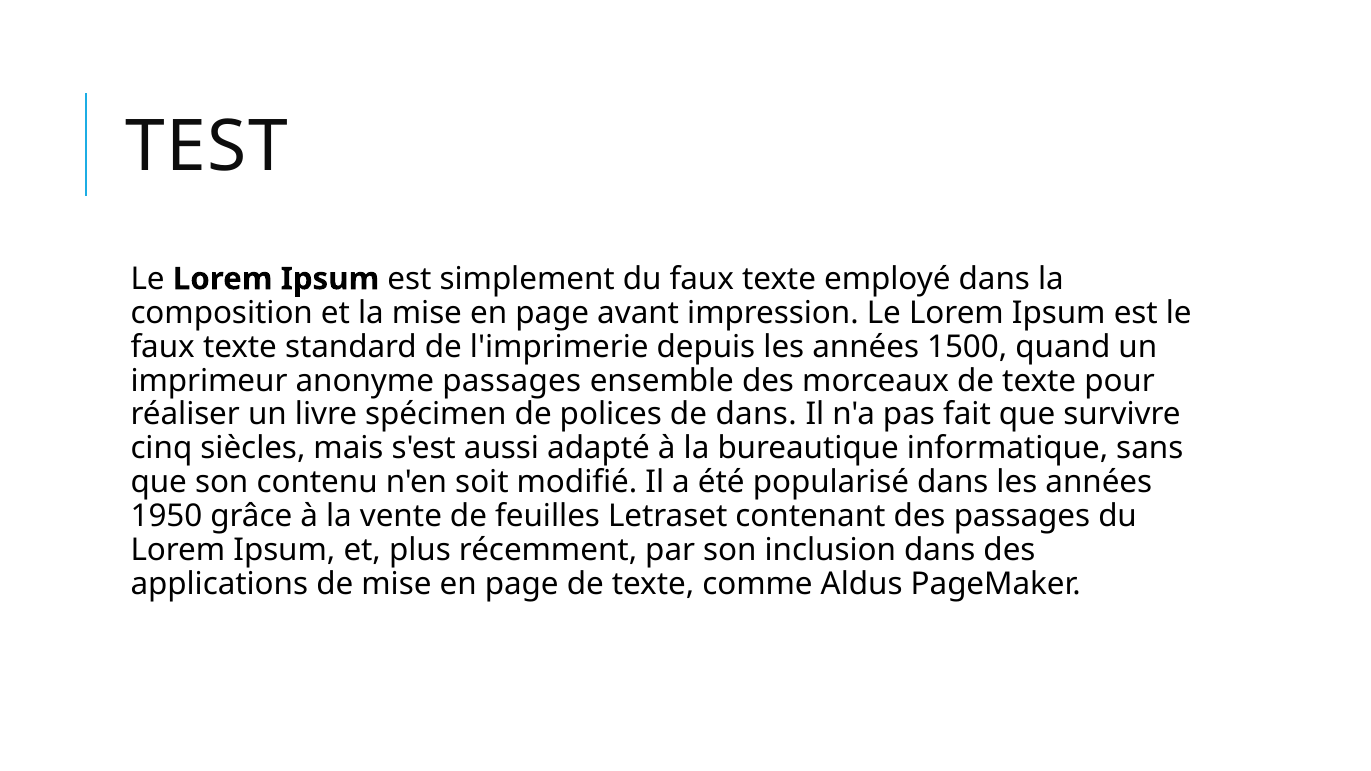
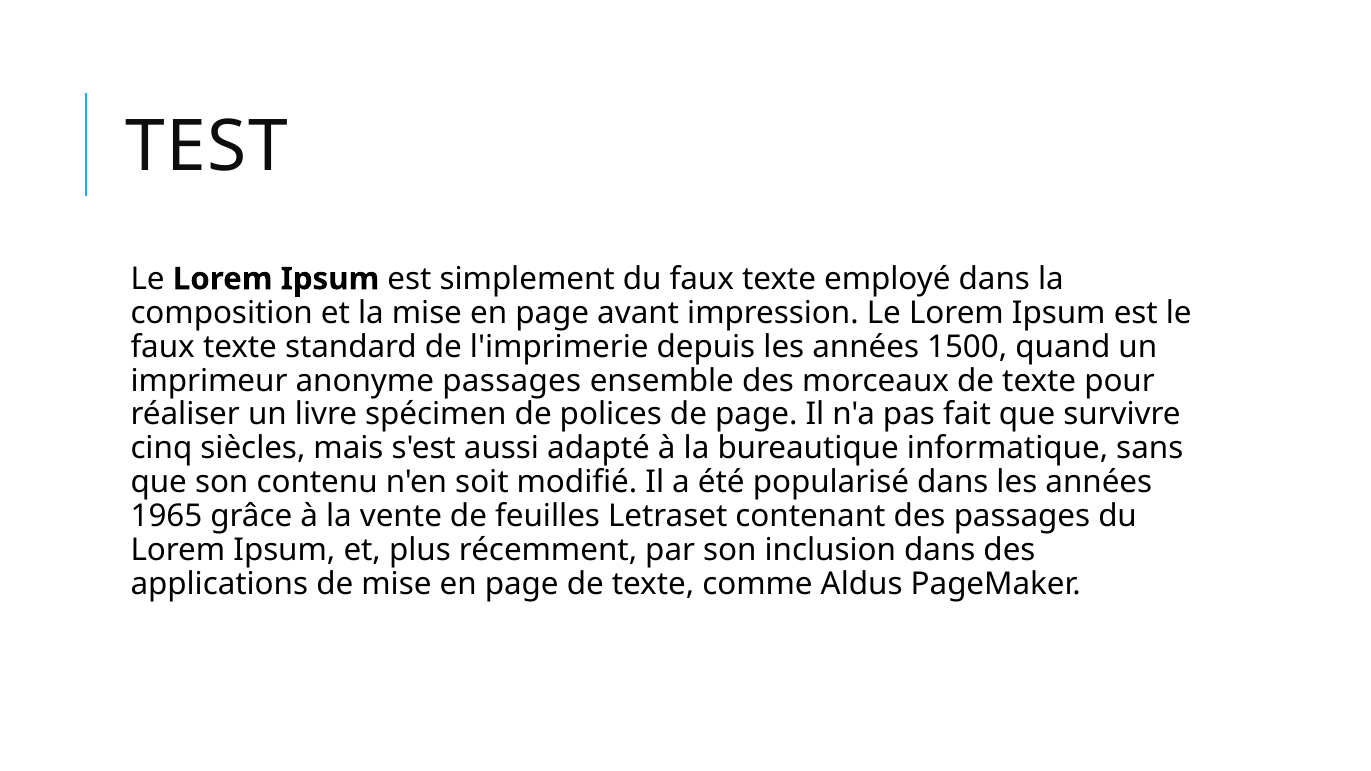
de dans: dans -> page (756, 415)
1950: 1950 -> 1965 (166, 516)
